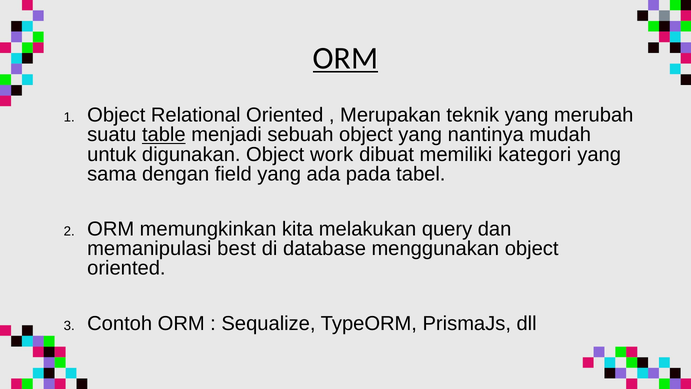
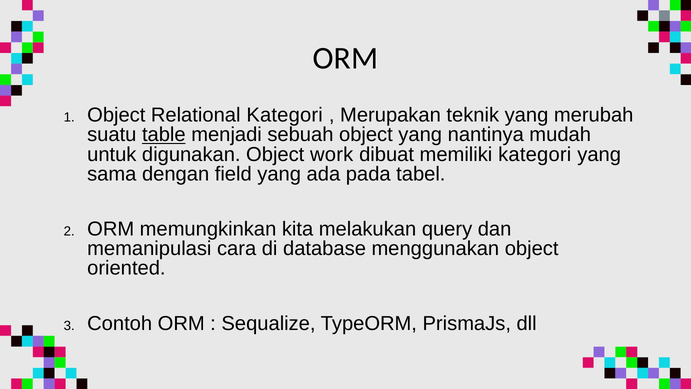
ORM underline: present -> none (345, 58)
Relational Oriented: Oriented -> Kategori (285, 115)
best: best -> cara (237, 249)
